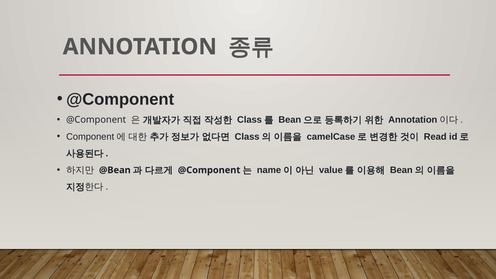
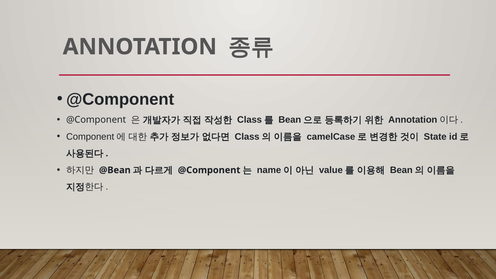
Read: Read -> State (435, 137)
